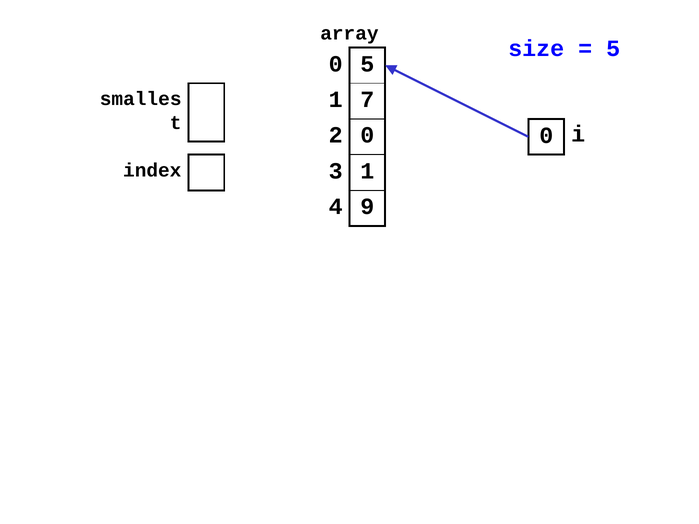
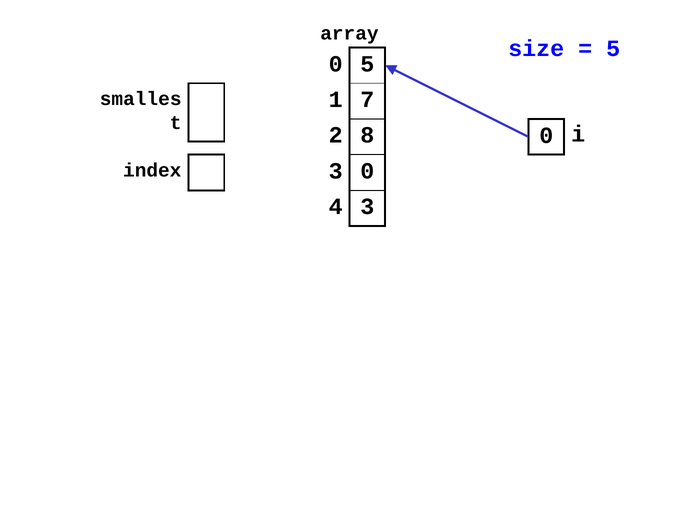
2 0: 0 -> 8 (367, 135)
3 1: 1 -> 0 (367, 171)
4 9: 9 -> 3 (367, 207)
